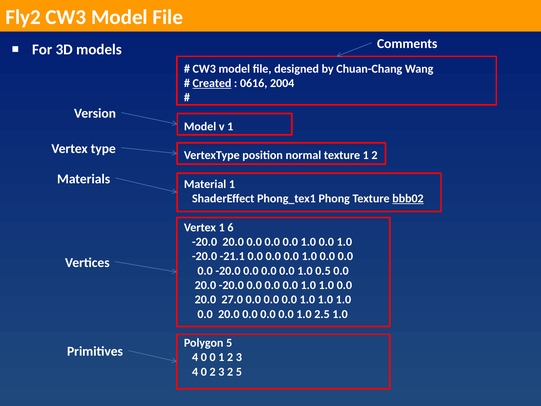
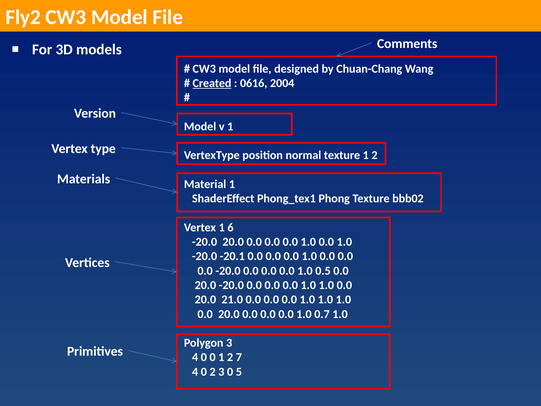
bbb02 underline: present -> none (408, 198)
-21.1: -21.1 -> -20.1 (232, 256)
27.0: 27.0 -> 21.0 (232, 299)
2.5: 2.5 -> 0.7 (322, 314)
Polygon 5: 5 -> 3 (229, 343)
1 2 3: 3 -> 7 (239, 357)
3 2: 2 -> 0 (230, 372)
